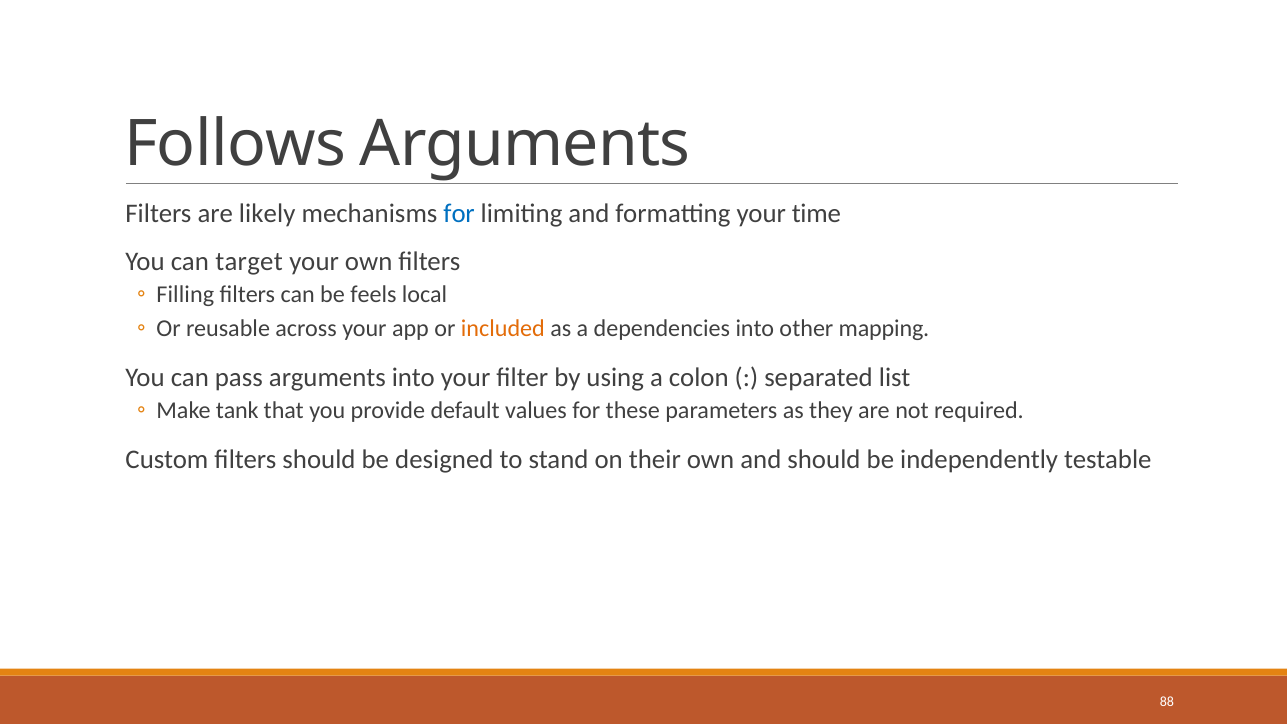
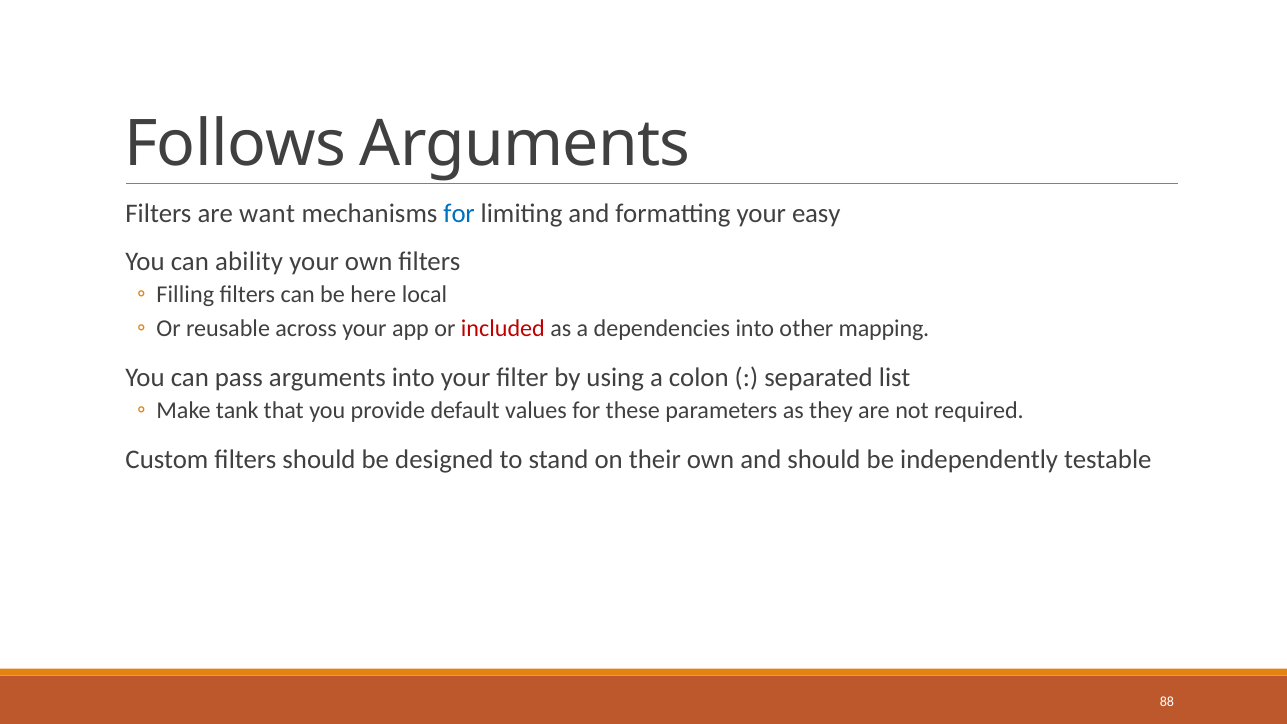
likely: likely -> want (267, 214)
time: time -> easy (816, 214)
target: target -> ability (249, 262)
feels: feels -> here (373, 295)
included colour: orange -> red (503, 329)
